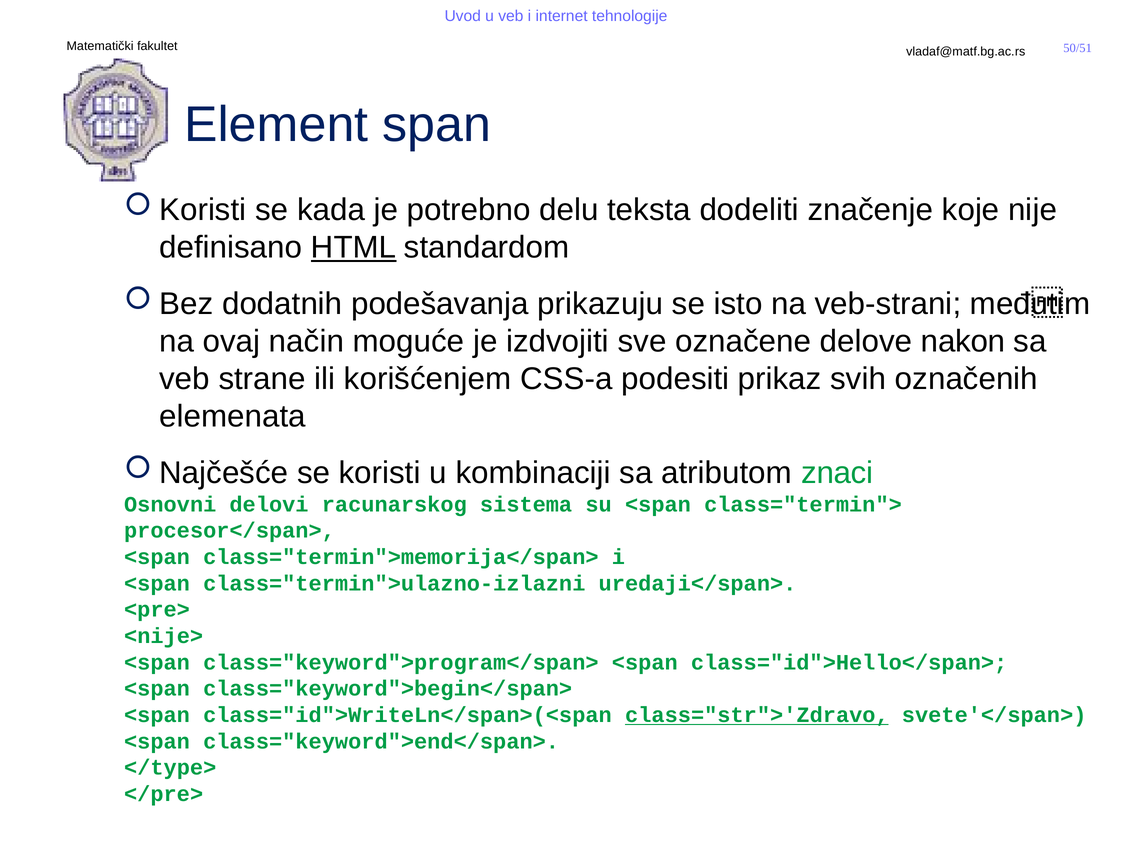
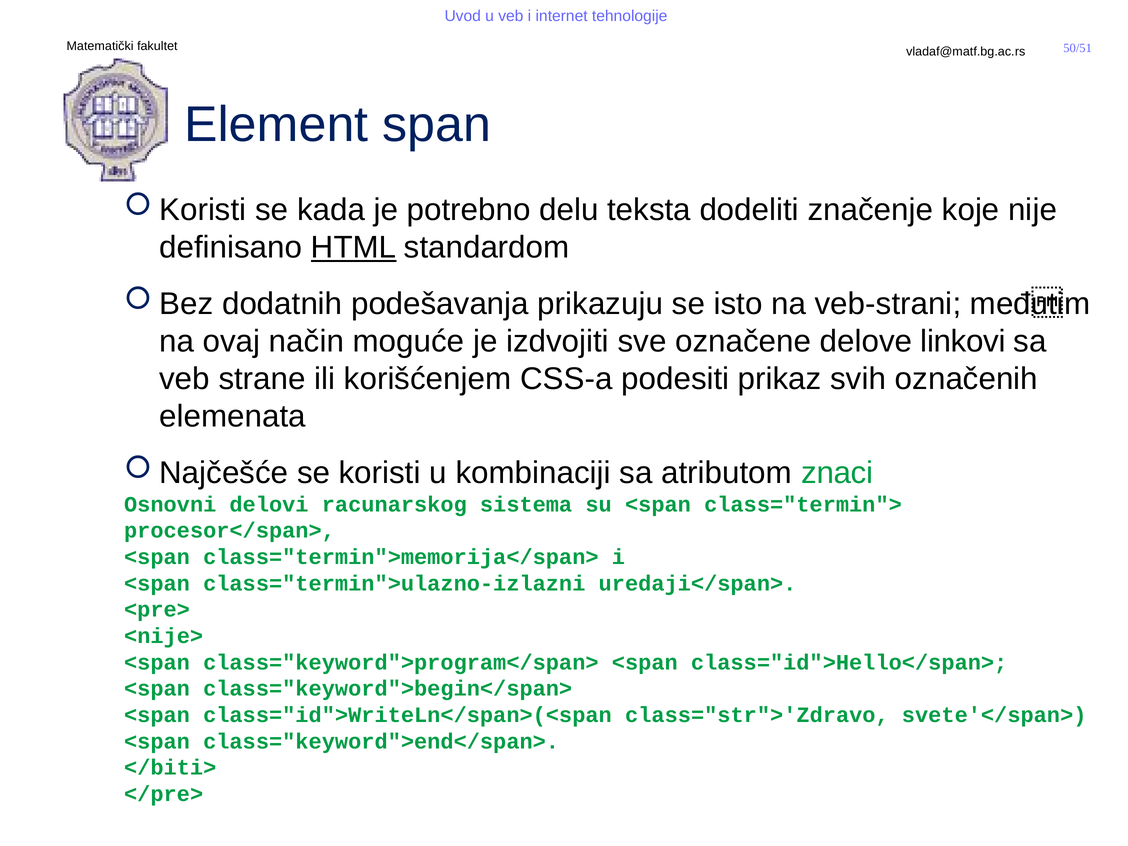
nakon: nakon -> linkovi (963, 341)
class="str">'Zdravo underline: present -> none (757, 715)
</type>: </type> -> </biti> (170, 768)
